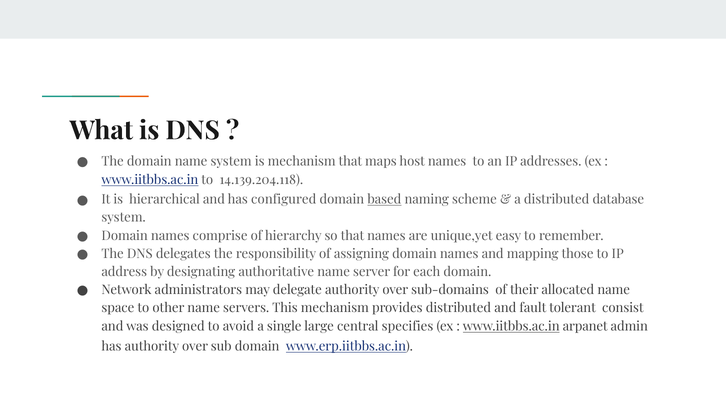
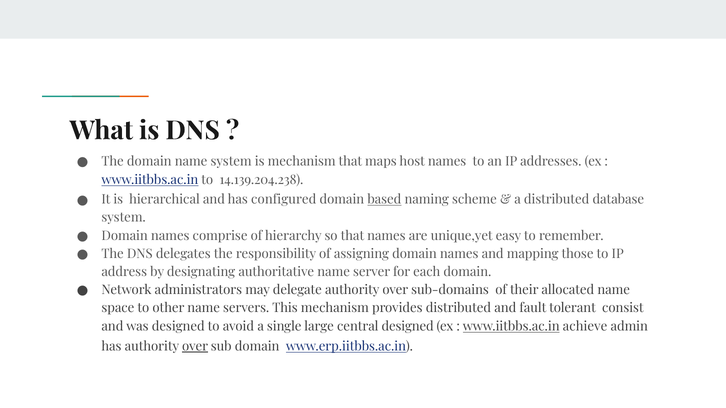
14.139.204.118: 14.139.204.118 -> 14.139.204.238 (261, 180)
central specifies: specifies -> designed (408, 327)
arpanet: arpanet -> achieve (585, 327)
over underline: none -> present (195, 347)
